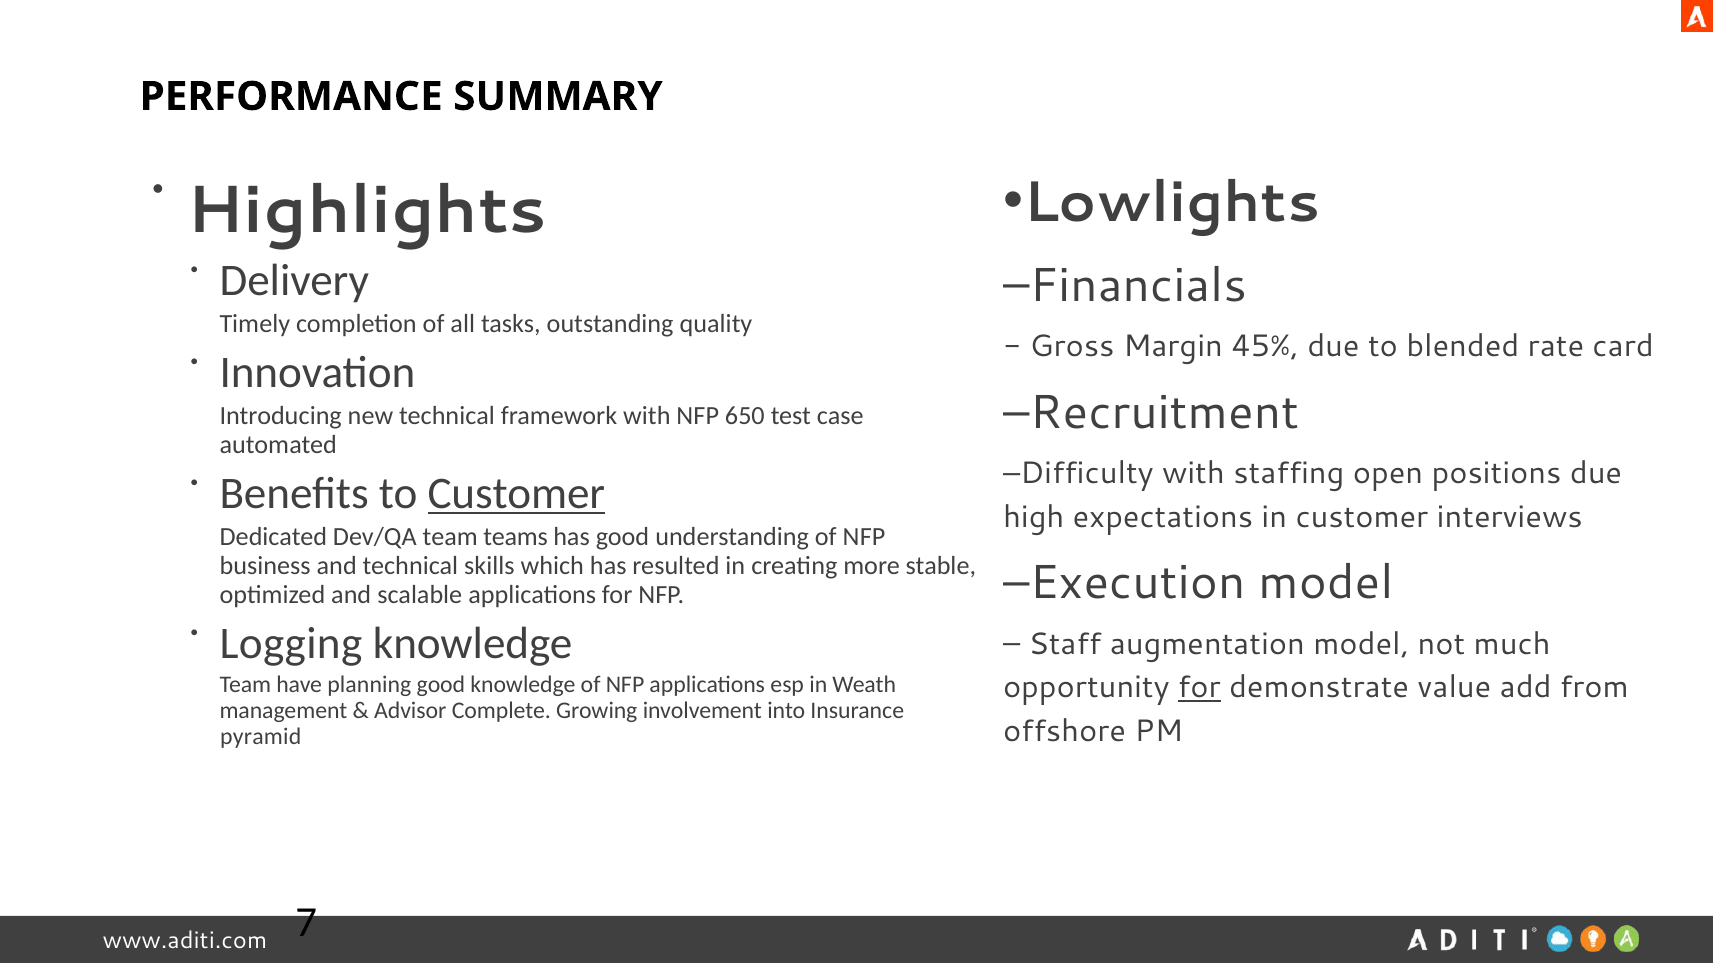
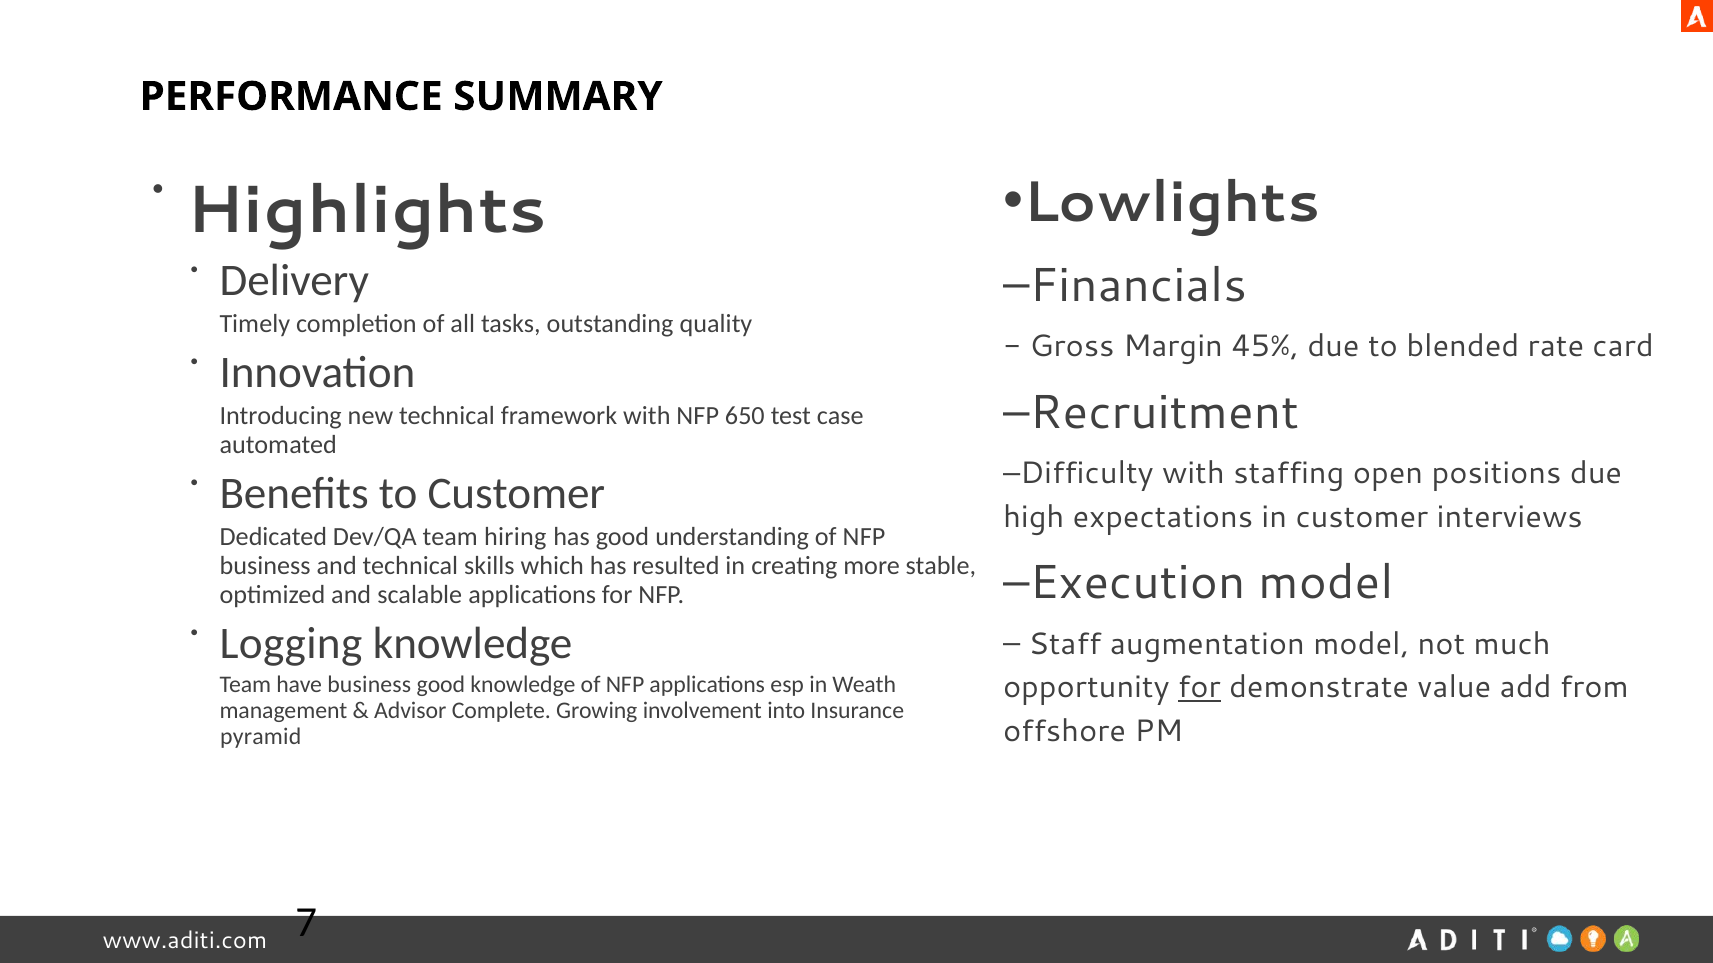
Customer underline: present -> none (516, 494)
teams: teams -> hiring (515, 537)
have planning: planning -> business (369, 685)
